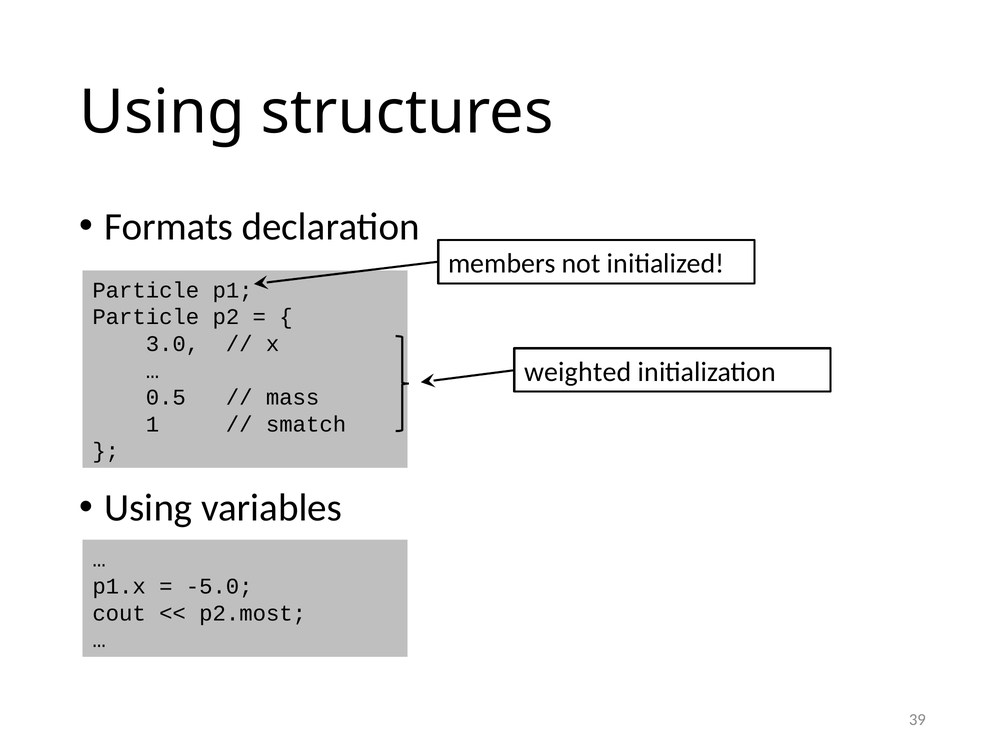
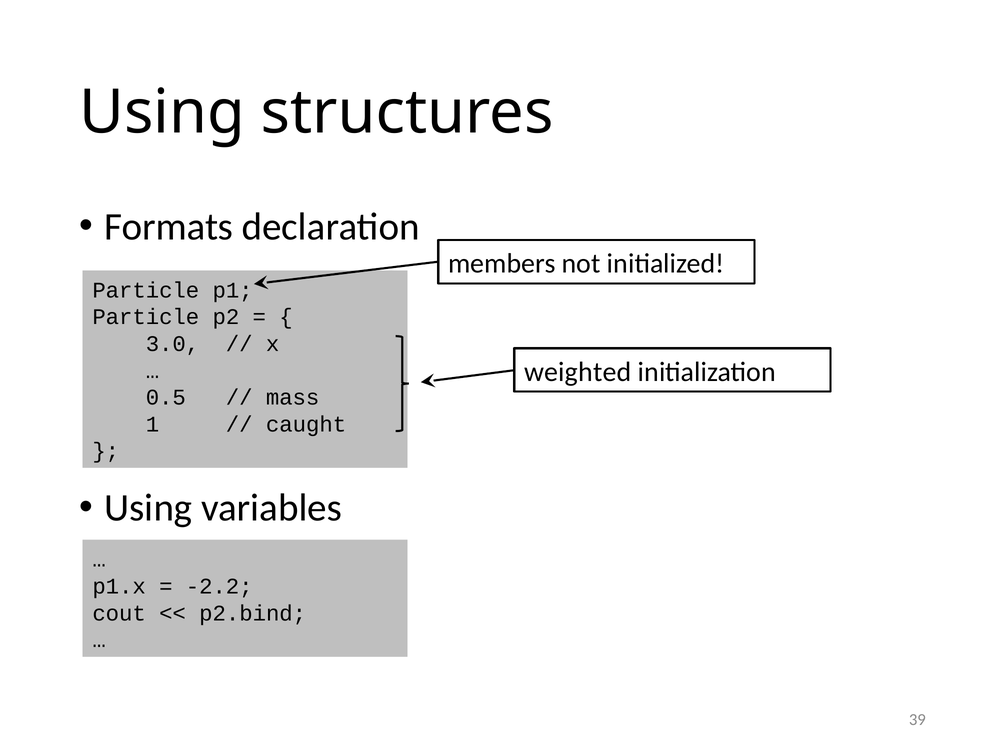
smatch: smatch -> caught (306, 424)
-5.0: -5.0 -> -2.2 (219, 586)
p2.most: p2.most -> p2.bind (253, 613)
